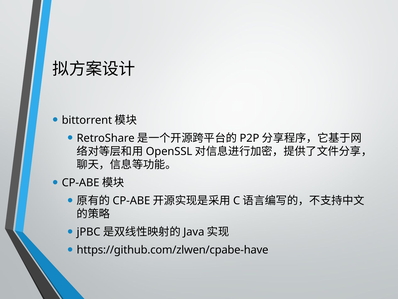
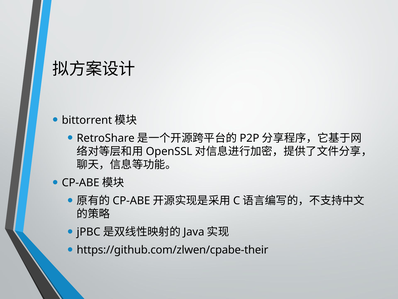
https://github.com/zlwen/cpabe-have: https://github.com/zlwen/cpabe-have -> https://github.com/zlwen/cpabe-their (173, 250)
